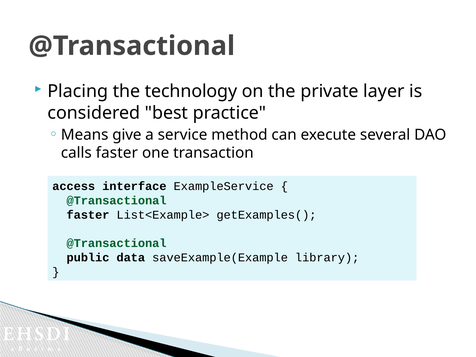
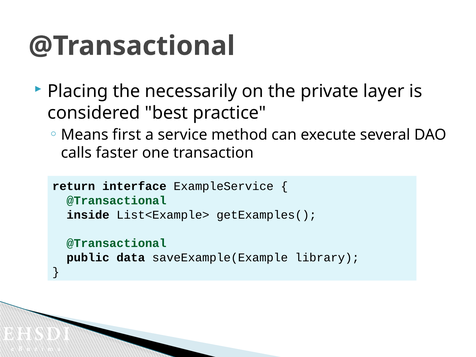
technology: technology -> necessarily (191, 91)
give: give -> first (127, 135)
access: access -> return (74, 186)
faster: faster -> inside (88, 215)
